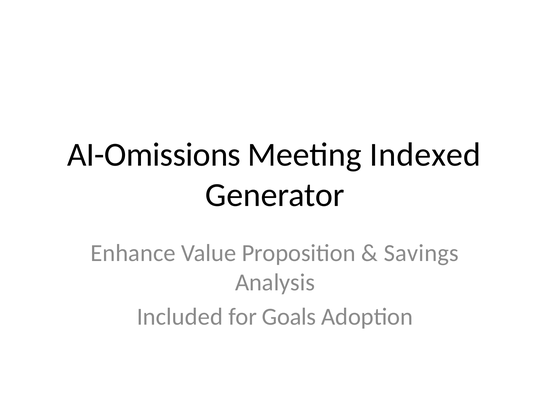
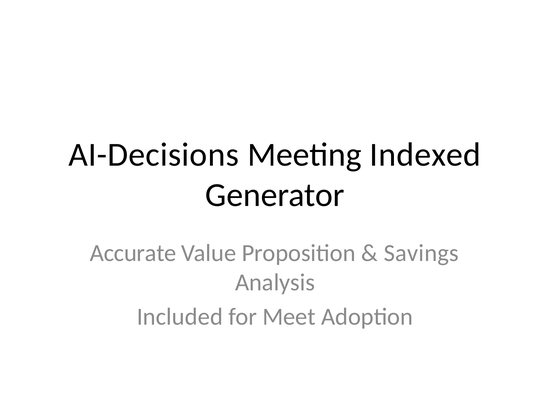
AI-Omissions: AI-Omissions -> AI-Decisions (154, 155)
Enhance: Enhance -> Accurate (133, 253)
Goals: Goals -> Meet (289, 316)
